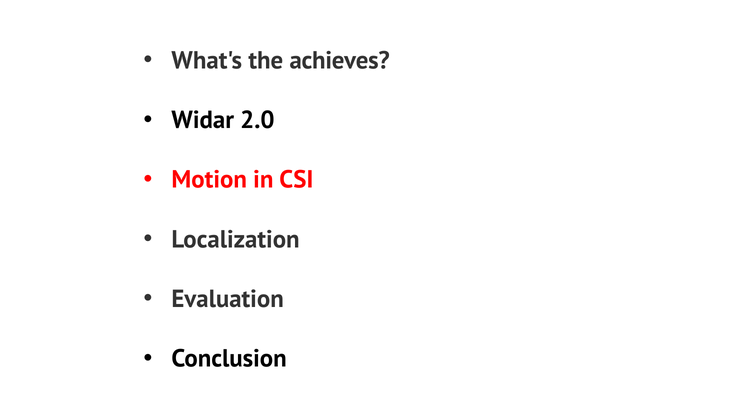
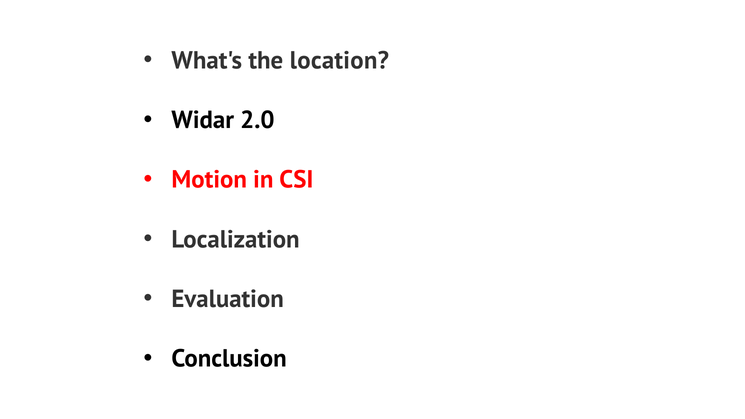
achieves: achieves -> location (339, 61)
